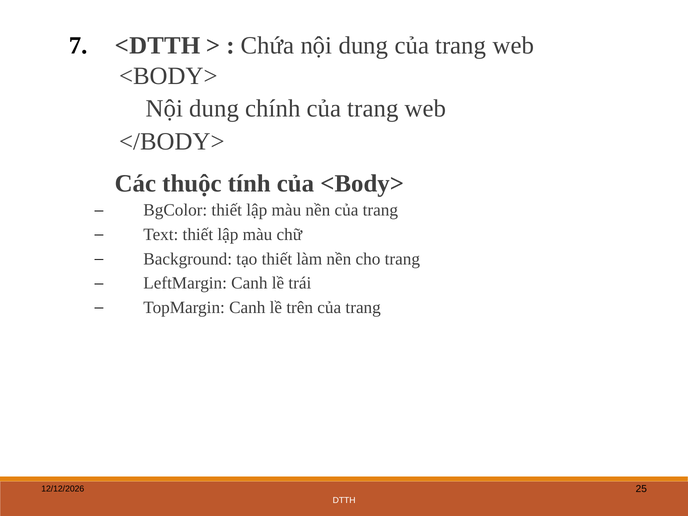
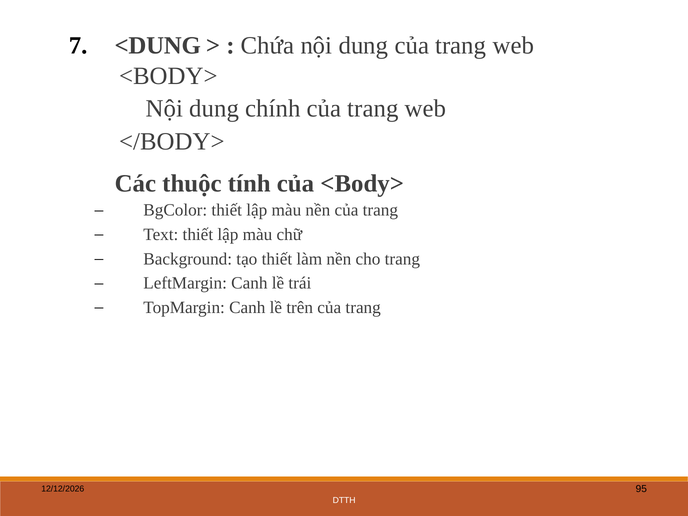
<DTTH: <DTTH -> <DUNG (158, 45)
25: 25 -> 95 (641, 489)
